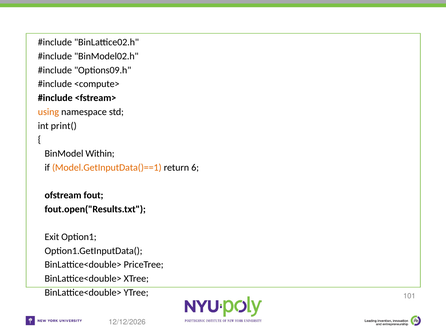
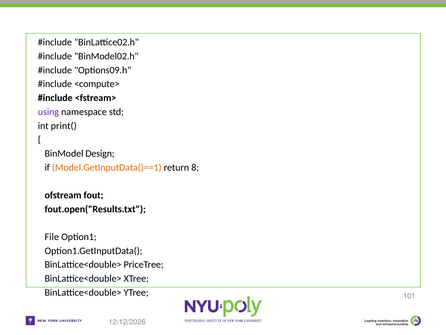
using colour: orange -> purple (48, 112)
Within: Within -> Design (100, 153)
6: 6 -> 8 (195, 167)
Exit: Exit -> File (52, 237)
